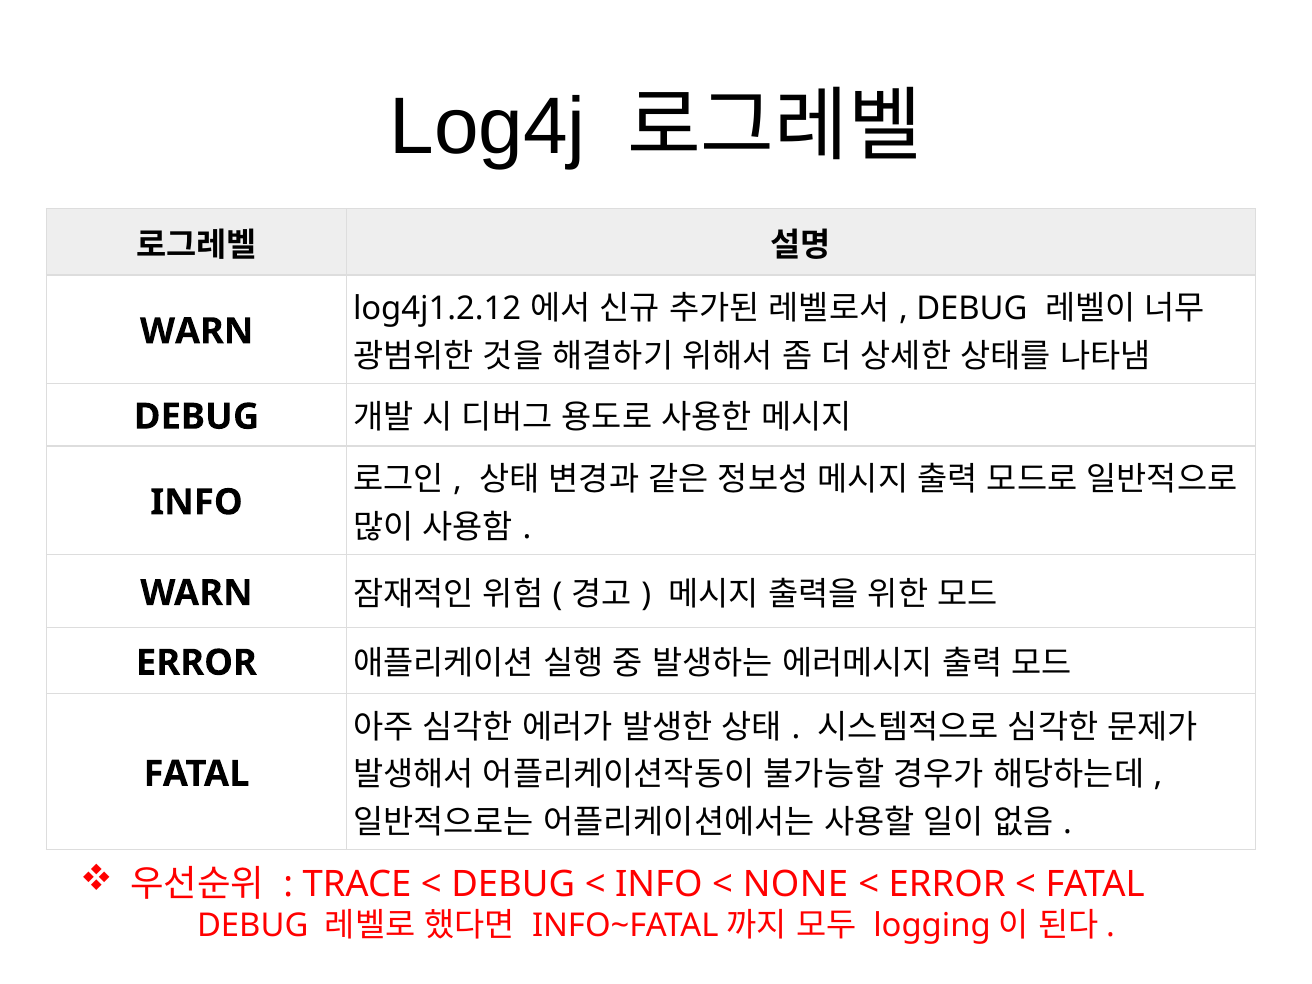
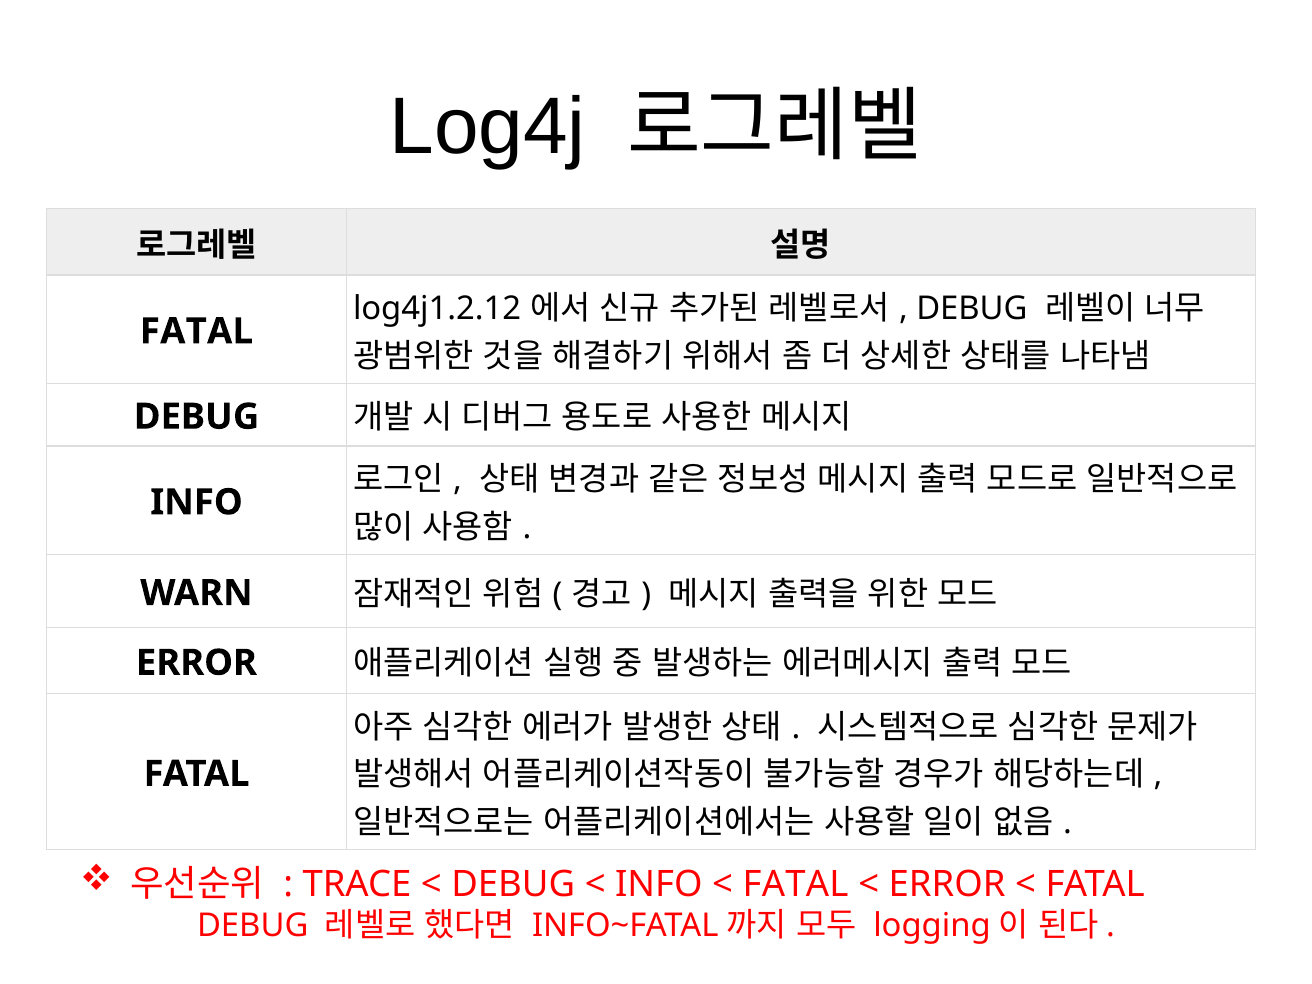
WARN: WARN -> FATAL (196, 331)
NONE: NONE -> FATAL (796, 885)
